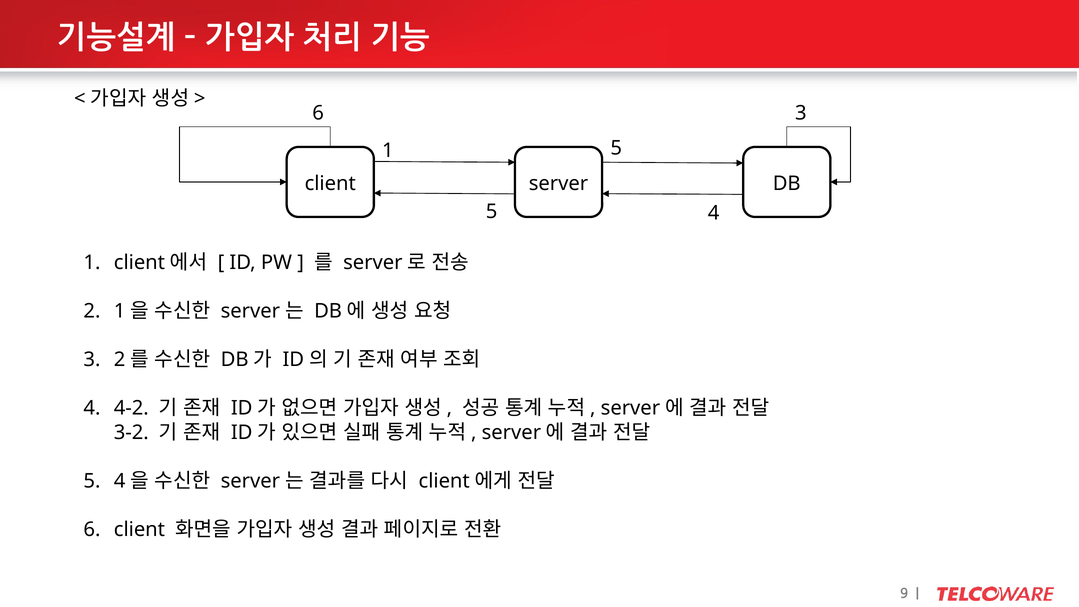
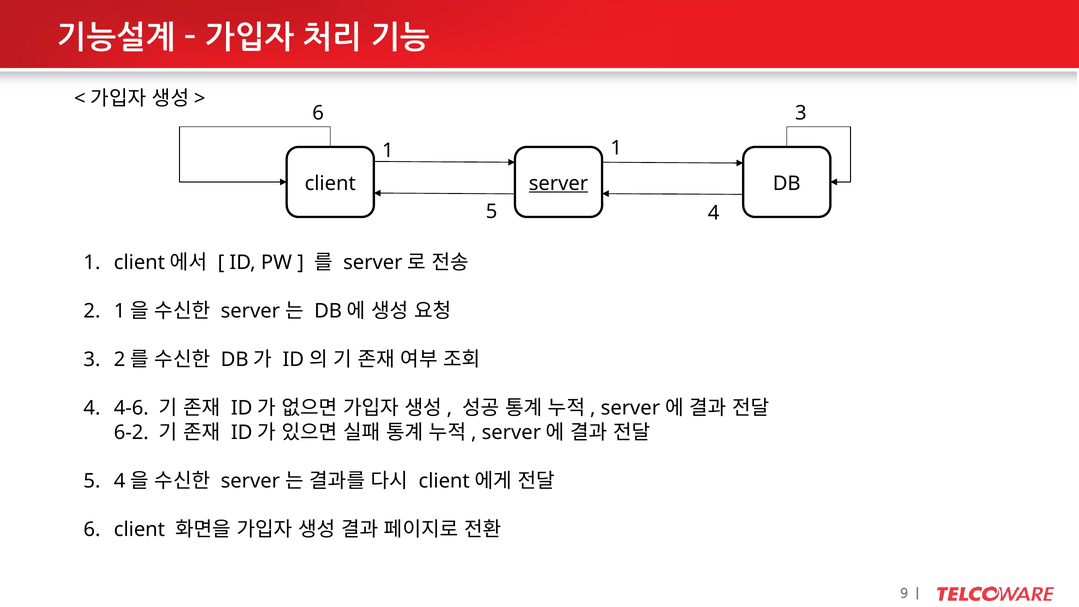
1 5: 5 -> 1 (616, 148)
server underline: none -> present (558, 183)
4-2: 4-2 -> 4-6 (131, 408)
3-2: 3-2 -> 6-2 (131, 432)
